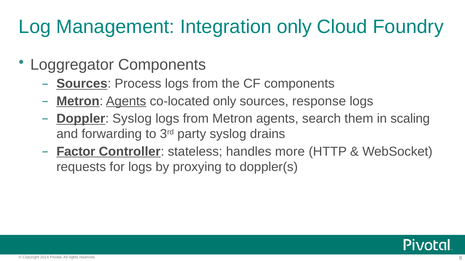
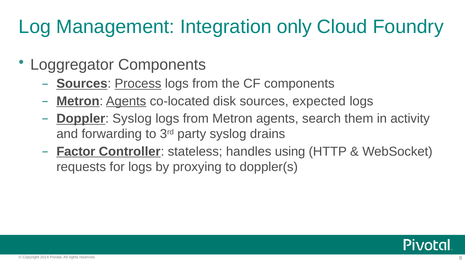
Process underline: none -> present (138, 84)
co-located only: only -> disk (225, 101)
response: response -> expected (319, 101)
scaling: scaling -> activity (410, 119)
more: more -> using (290, 152)
